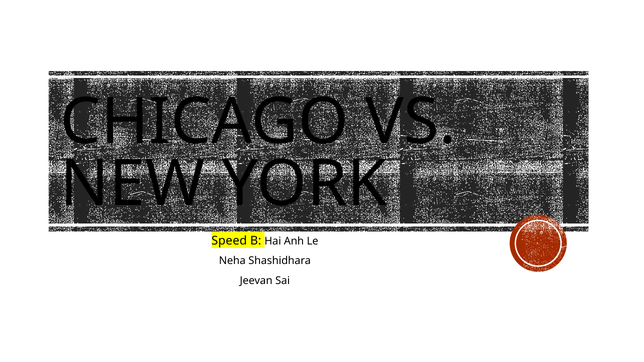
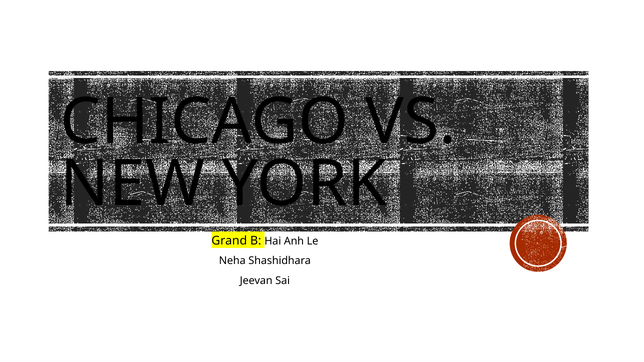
Speed: Speed -> Grand (229, 241)
